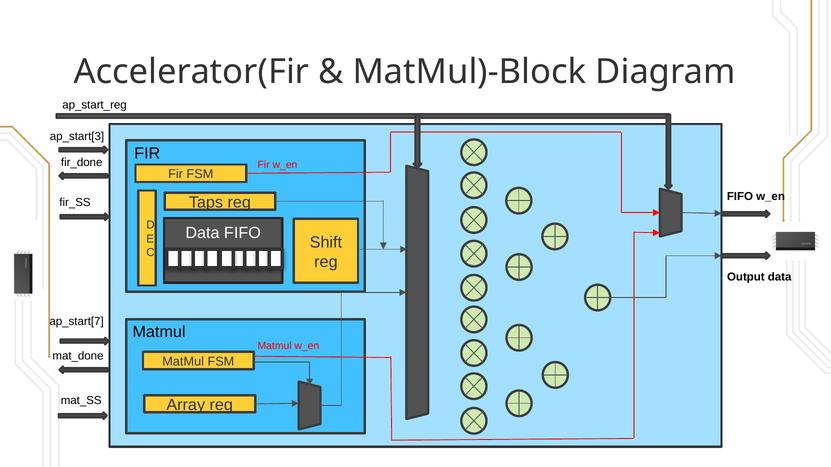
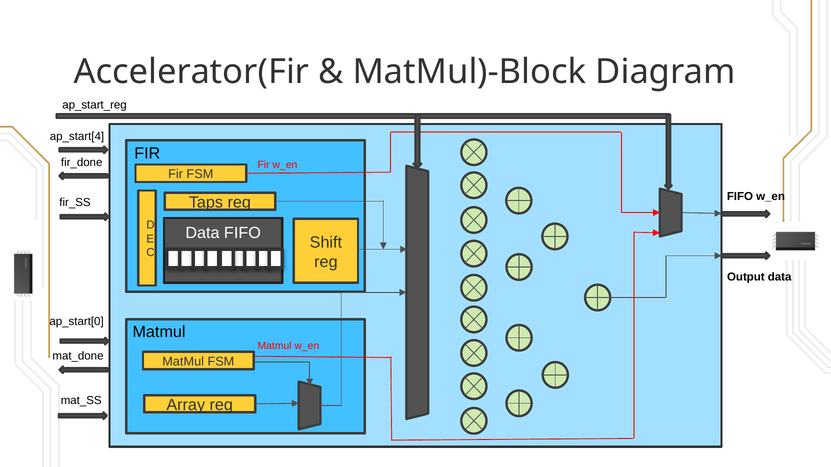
ap_start[3: ap_start[3 -> ap_start[4 (77, 137)
ap_start[7: ap_start[7 -> ap_start[0 (77, 322)
